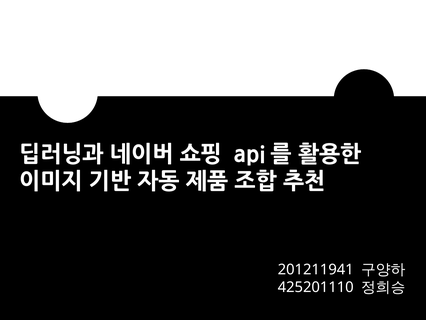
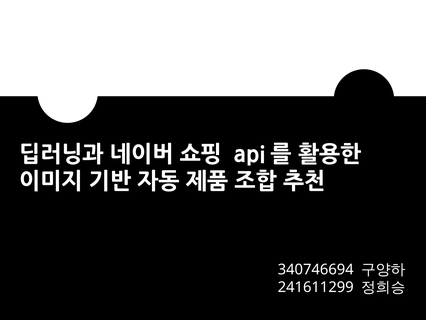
201211941: 201211941 -> 340746694 (316, 269)
425201110: 425201110 -> 241611299 (316, 287)
